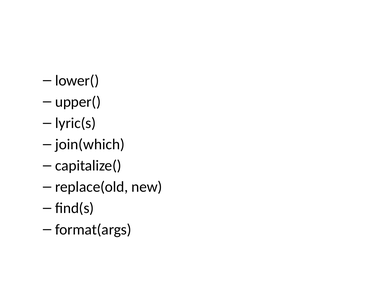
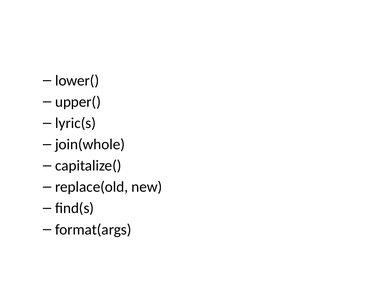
join(which: join(which -> join(whole (90, 144)
